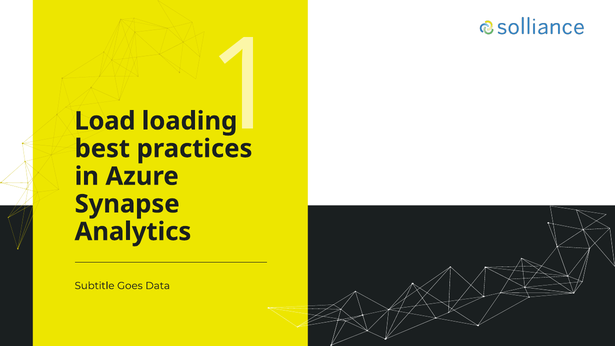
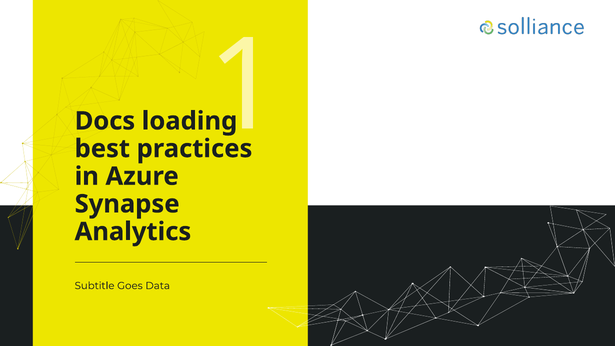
Load: Load -> Docs (105, 121)
